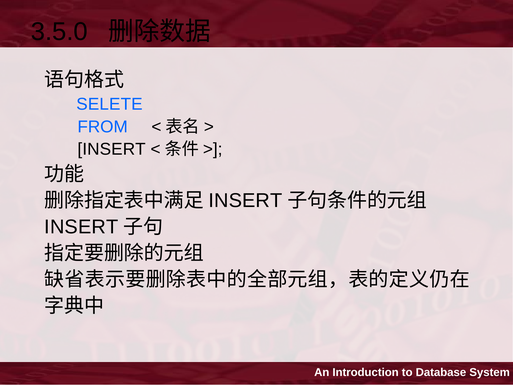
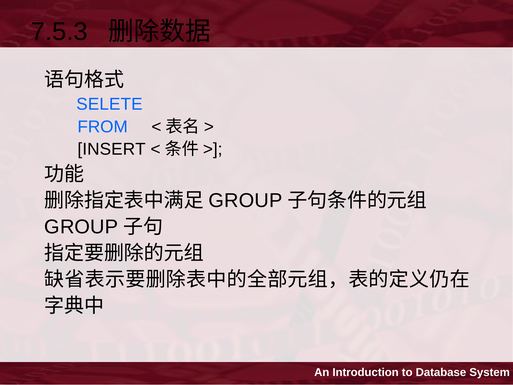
3.5.0: 3.5.0 -> 7.5.3 (59, 32)
INSERT: INSERT -> GROUP (245, 200)
INSERT: INSERT -> GROUP (81, 227)
